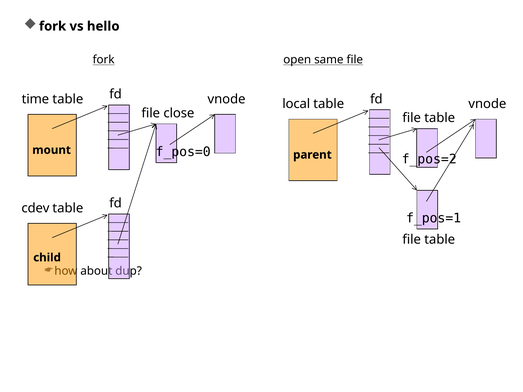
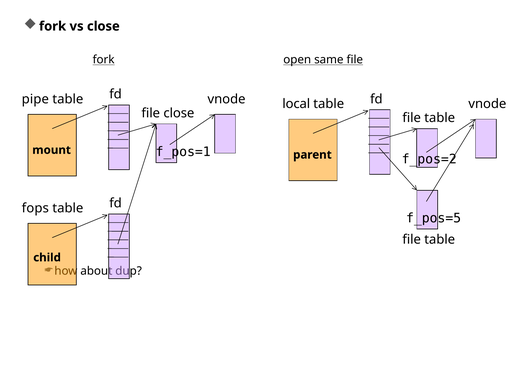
vs hello: hello -> close (103, 26)
time: time -> pipe (35, 99)
f_pos=0: f_pos=0 -> f_pos=1 (183, 152)
cdev: cdev -> fops (35, 208)
f_pos=1: f_pos=1 -> f_pos=5 (434, 218)
